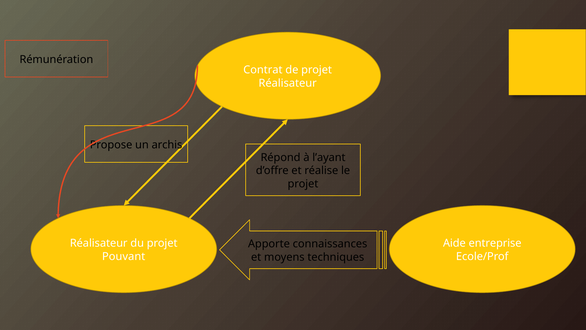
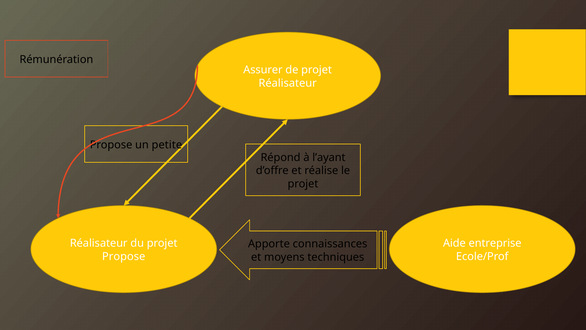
Contrat: Contrat -> Assurer (263, 70)
archis: archis -> petite (167, 145)
Pouvant: Pouvant -> Propose (124, 256)
